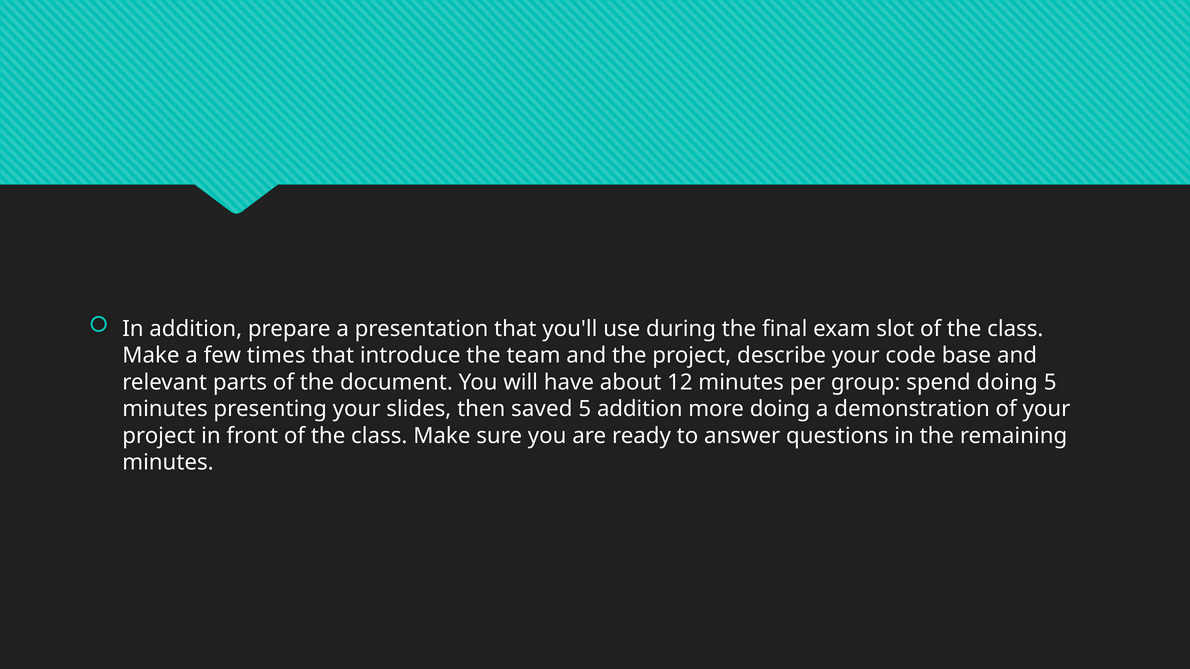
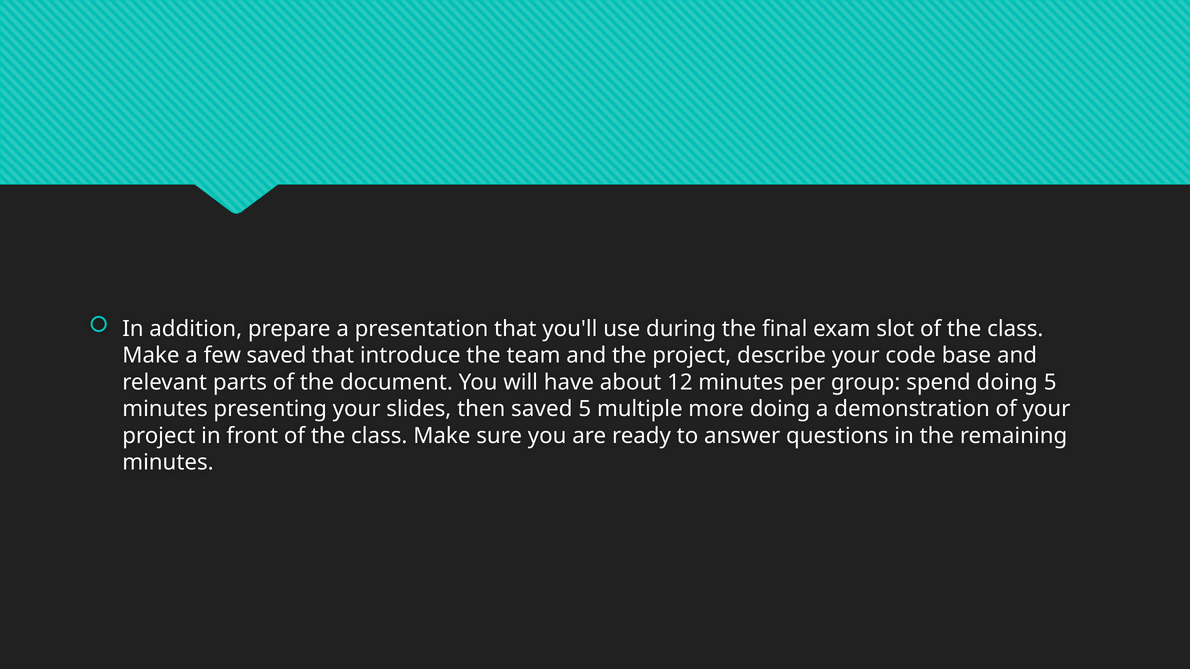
few times: times -> saved (276, 356)
5 addition: addition -> multiple (640, 409)
